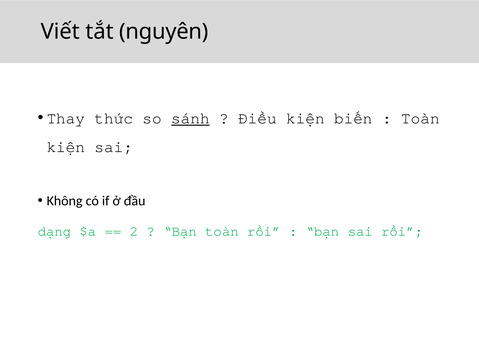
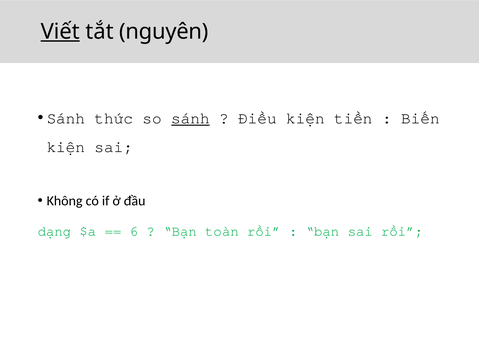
Viết underline: none -> present (60, 31)
Thay: Thay -> Sánh (66, 118)
biến: biến -> tiền (353, 118)
Toàn: Toàn -> Biến (420, 118)
2: 2 -> 6 (134, 231)
